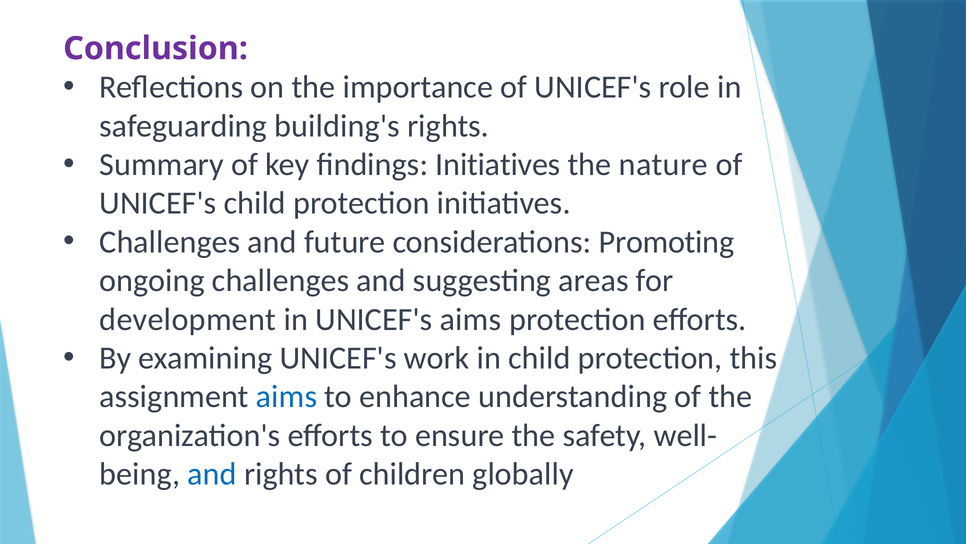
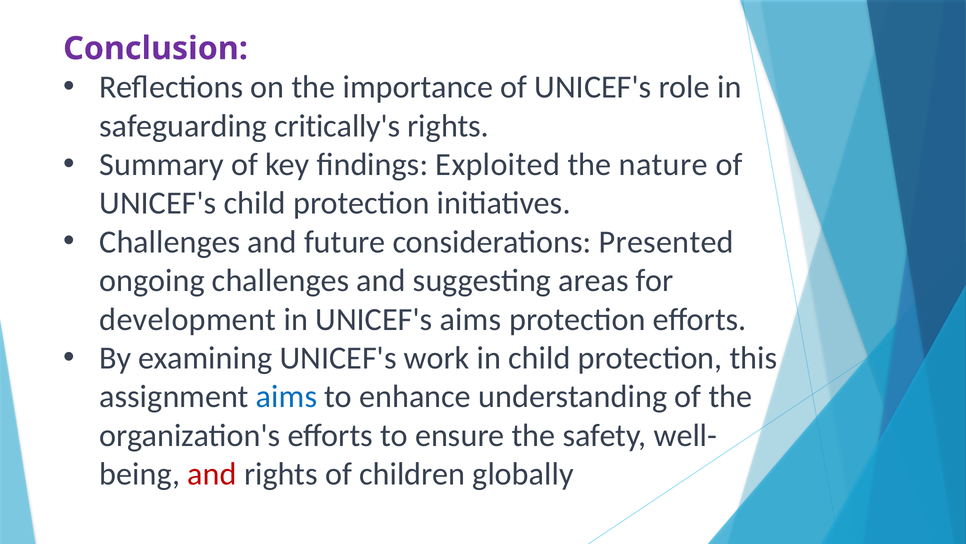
building's: building's -> critically's (337, 126)
findings Initiatives: Initiatives -> Exploited (498, 164)
Promoting: Promoting -> Presented (666, 242)
and colour: blue -> red (212, 474)
